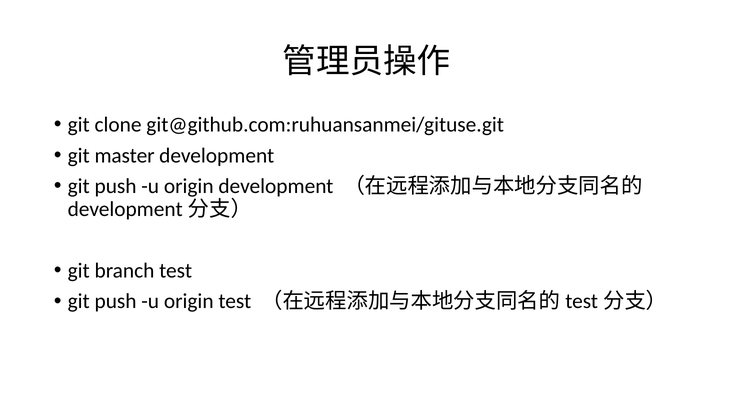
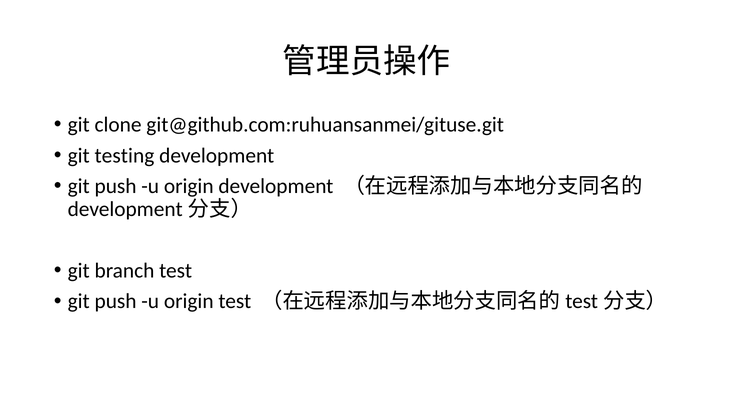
master: master -> testing (124, 156)
